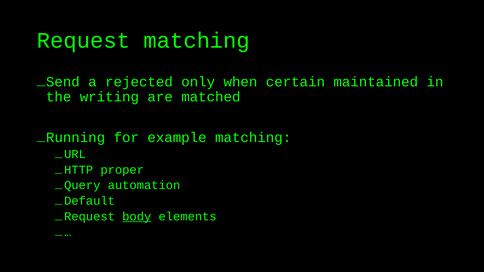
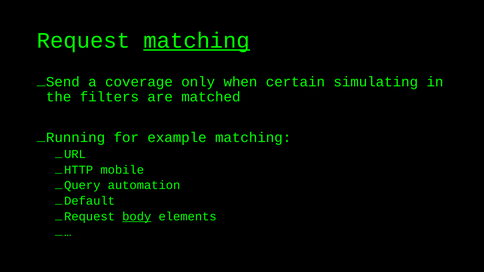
matching underline: none -> present (197, 41)
rejected: rejected -> coverage (139, 82)
maintained: maintained -> simulating (376, 82)
writing: writing -> filters (109, 97)
proper: proper -> mobile (122, 170)
